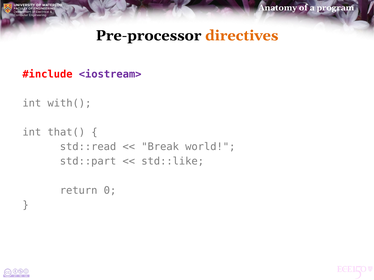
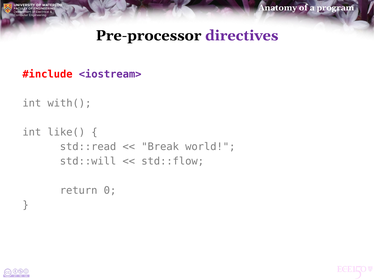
directives colour: orange -> purple (242, 36)
that(: that( -> like( (66, 132)
std::part: std::part -> std::will (88, 162)
std::like: std::like -> std::flow (173, 162)
